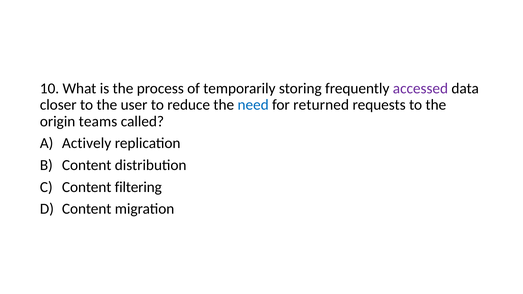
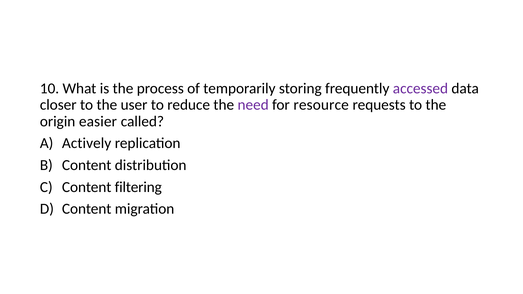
need colour: blue -> purple (253, 105)
returned: returned -> resource (321, 105)
teams: teams -> easier (98, 121)
